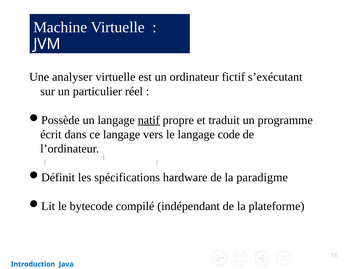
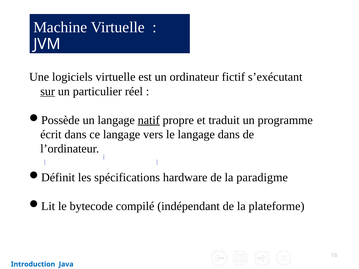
analyser: analyser -> logiciels (72, 77)
sur underline: none -> present (48, 91)
langage code: code -> dans (229, 135)
